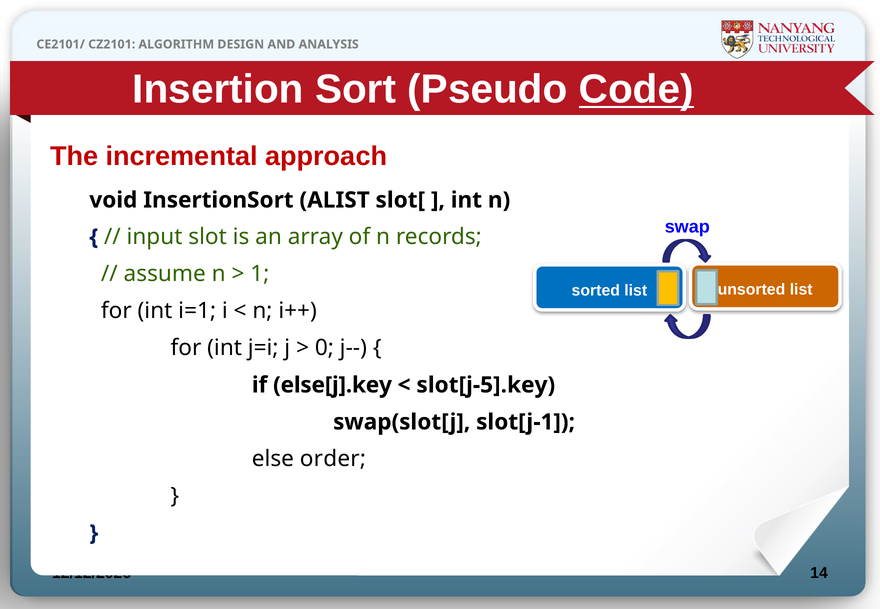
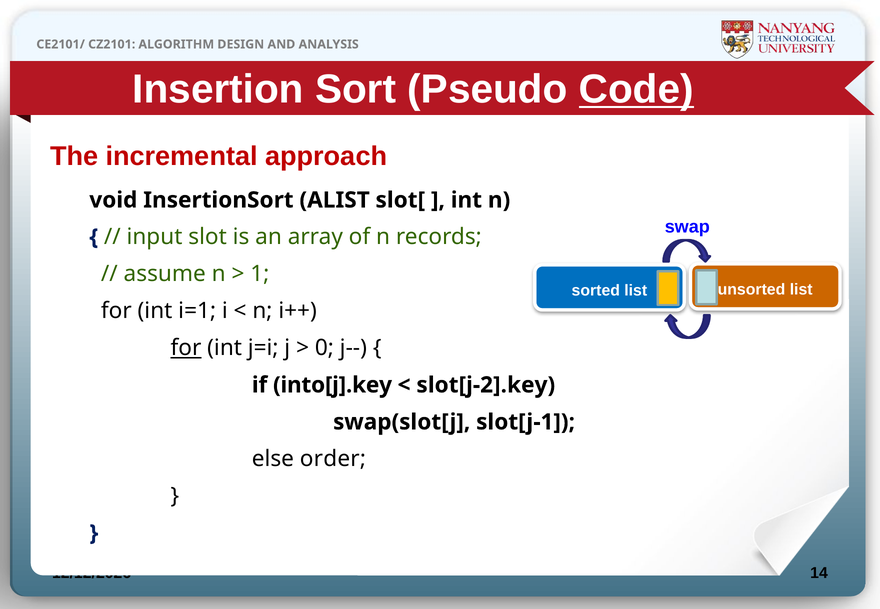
for underline: none -> present (186, 348)
else[j].key: else[j].key -> into[j].key (333, 385)
slot[j-5].key: slot[j-5].key -> slot[j-2].key (486, 385)
